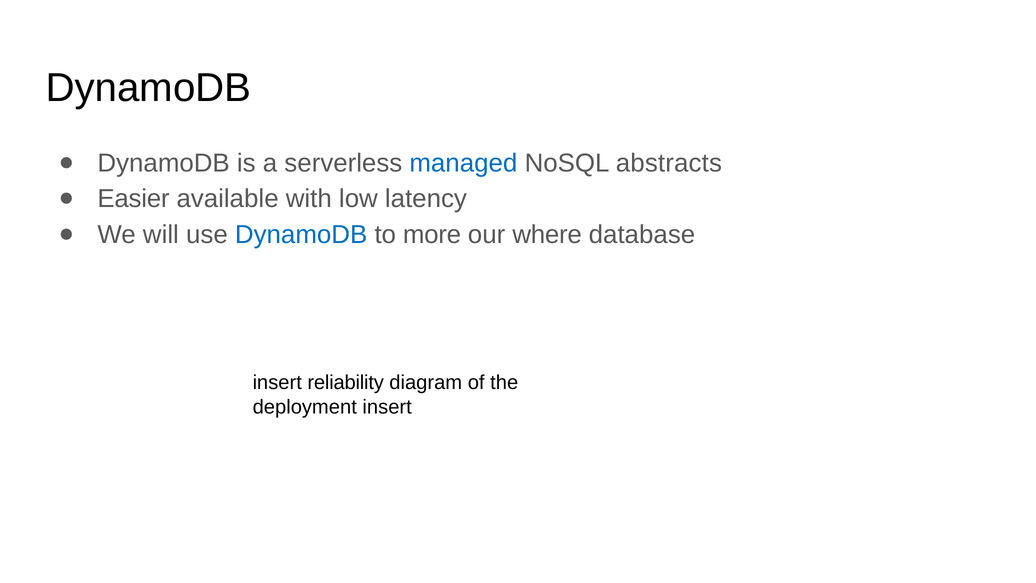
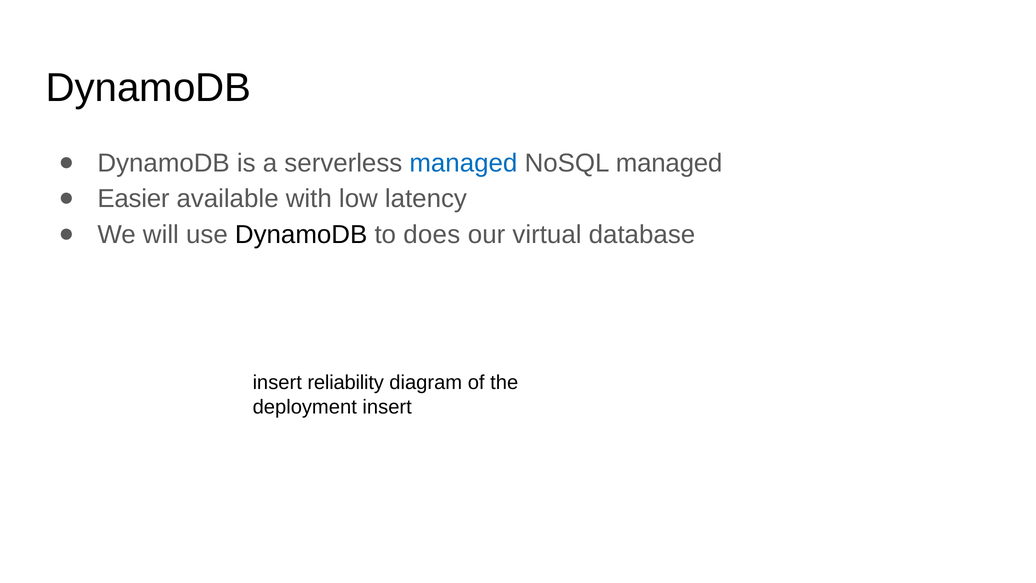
NoSQL abstracts: abstracts -> managed (669, 163)
DynamoDB colour: blue -> black (301, 234)
more: more -> does (432, 234)
where: where -> virtual (547, 234)
